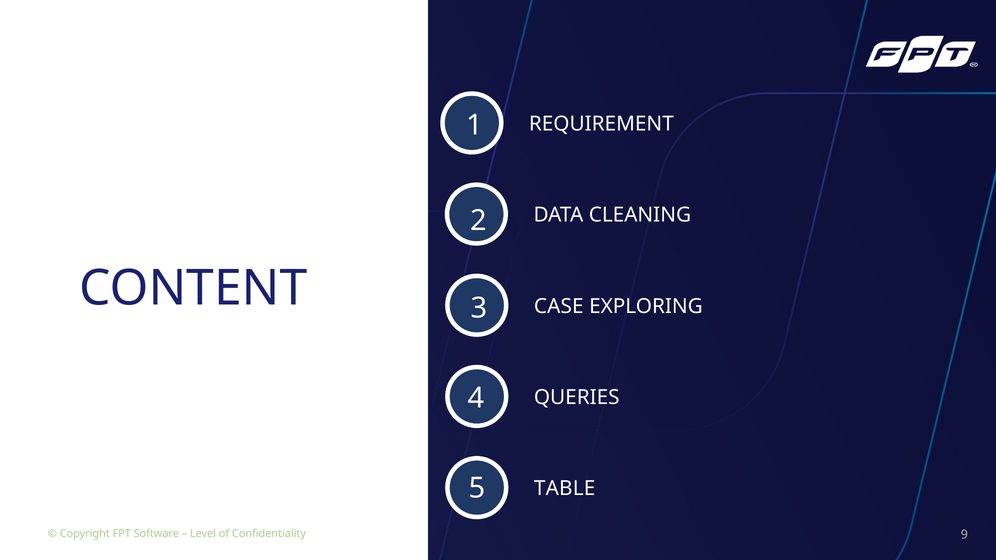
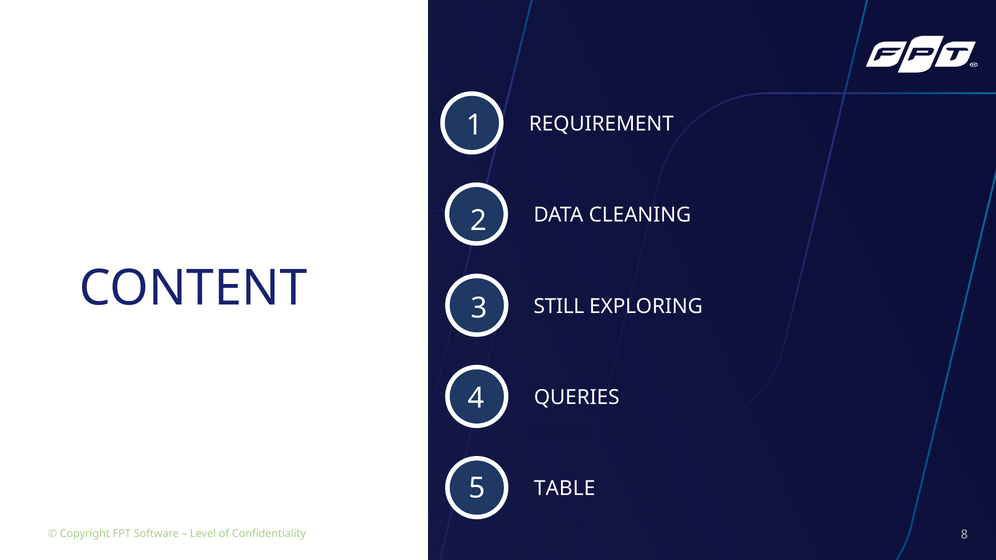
CASE: CASE -> STILL (559, 306)
9: 9 -> 8 (964, 535)
